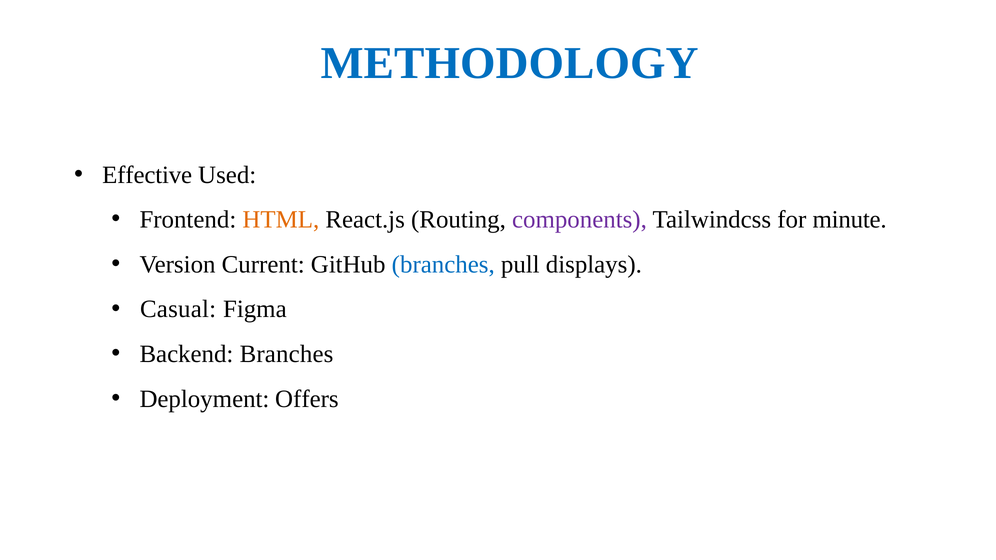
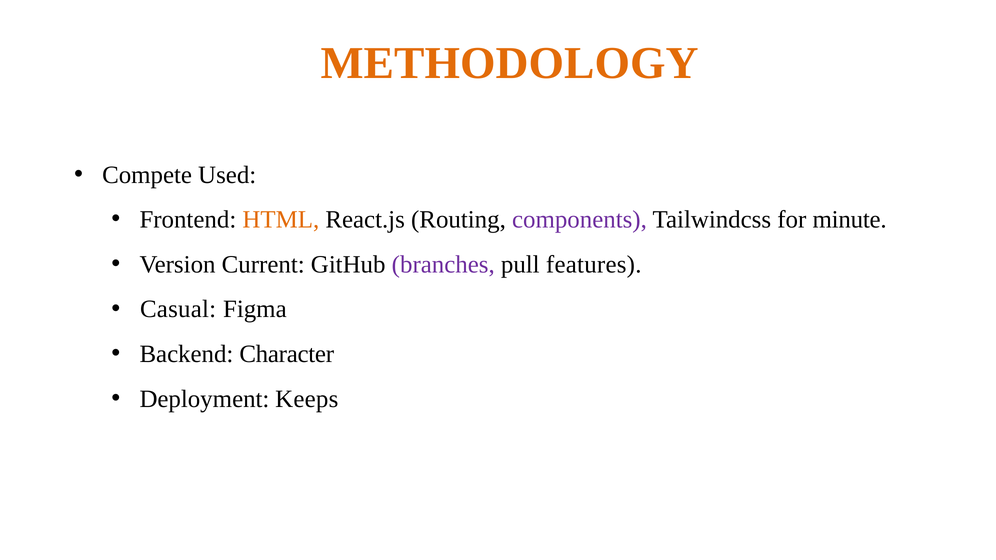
METHODOLOGY colour: blue -> orange (510, 63)
Effective: Effective -> Compete (147, 175)
branches colour: blue -> purple (443, 265)
displays: displays -> features (594, 265)
Backend Branches: Branches -> Character (287, 354)
Offers: Offers -> Keeps (307, 399)
